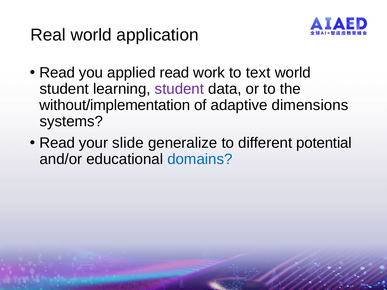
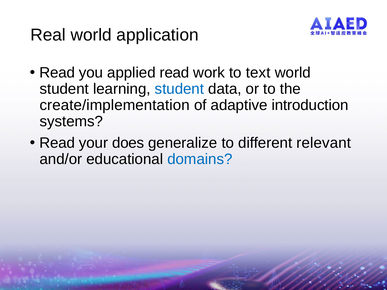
student colour: purple -> blue (179, 89)
without/implementation: without/implementation -> create/implementation (115, 105)
dimensions: dimensions -> introduction (310, 105)
slide: slide -> does (128, 143)
potential: potential -> relevant (324, 143)
